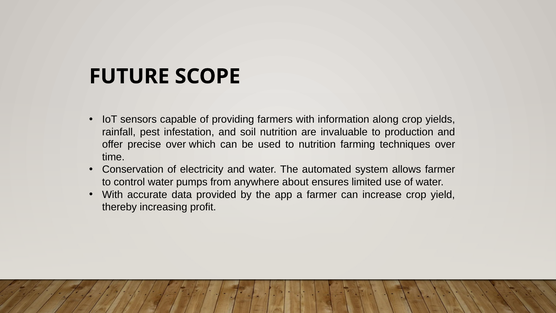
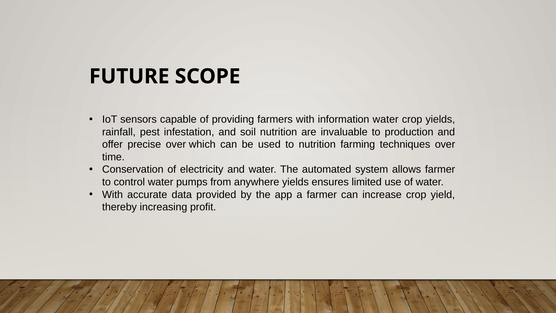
information along: along -> water (386, 119)
anywhere about: about -> yields (295, 182)
